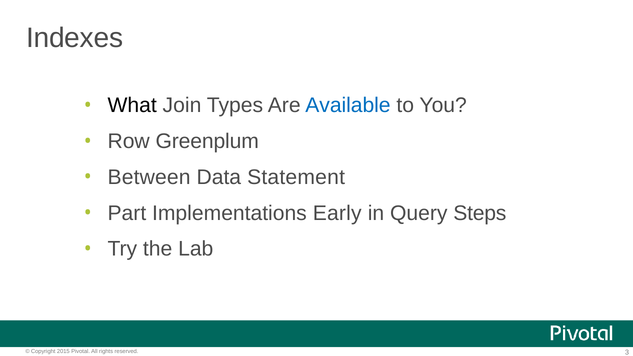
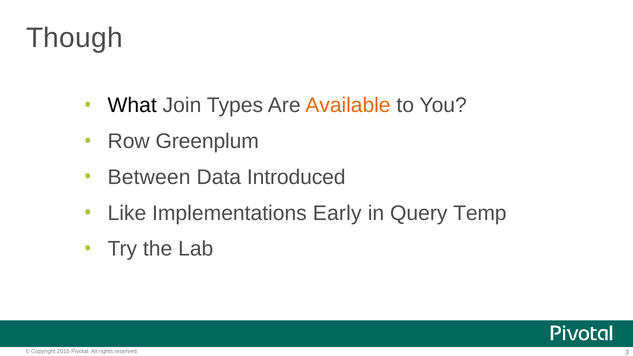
Indexes: Indexes -> Though (74, 38)
Available colour: blue -> orange (348, 106)
Statement: Statement -> Introduced (296, 177)
Part: Part -> Like (127, 213)
Steps: Steps -> Temp (480, 213)
